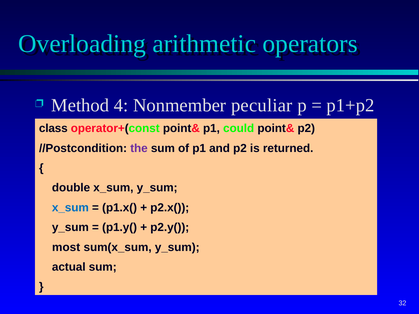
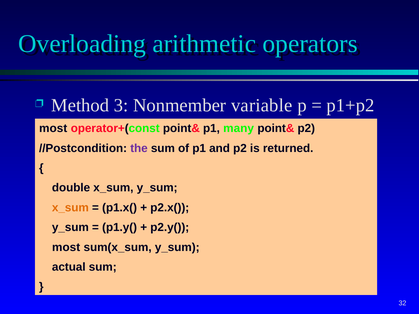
4: 4 -> 3 (121, 105)
peculiar: peculiar -> variable (262, 105)
class: class -> most (53, 129)
could: could -> many (239, 129)
x_sum colour: blue -> orange (70, 208)
